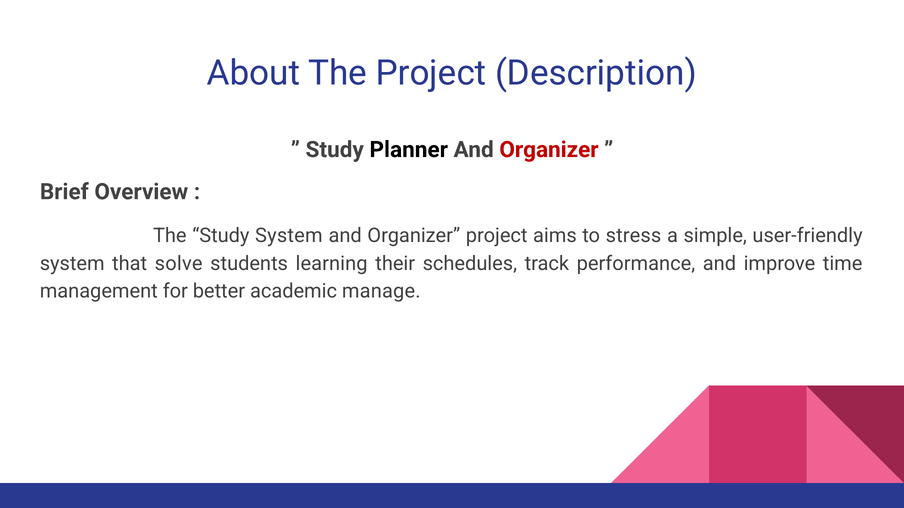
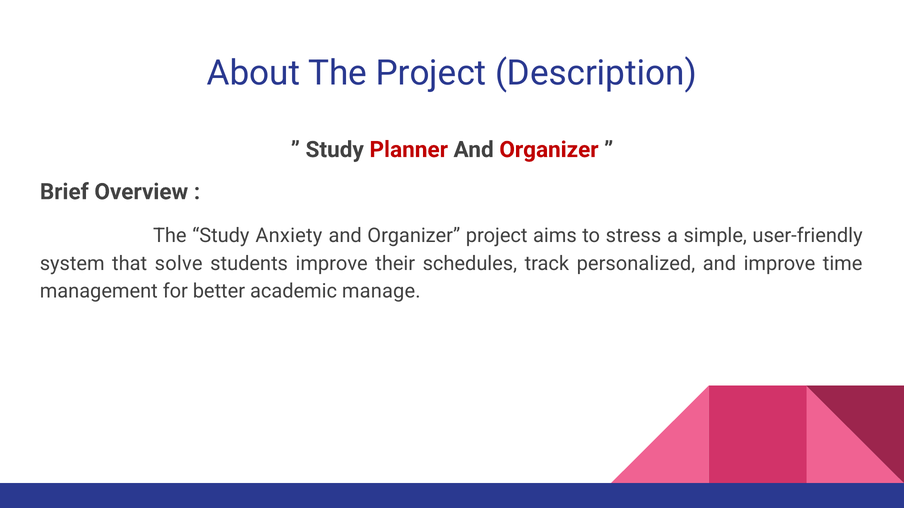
Planner colour: black -> red (409, 150)
Study System: System -> Anxiety (289, 236)
students learning: learning -> improve (332, 264)
performance: performance -> personalized (636, 264)
